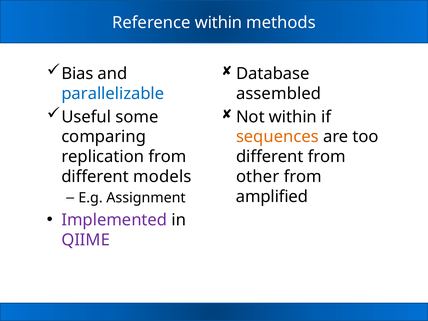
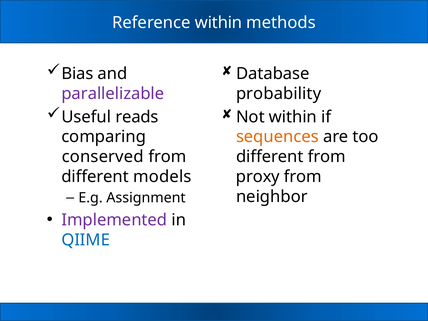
parallelizable colour: blue -> purple (113, 94)
assembled: assembled -> probability (279, 94)
some: some -> reads (137, 117)
replication: replication -> conserved (103, 157)
other: other -> proxy (258, 177)
amplified: amplified -> neighbor (272, 197)
QIIME colour: purple -> blue (86, 240)
